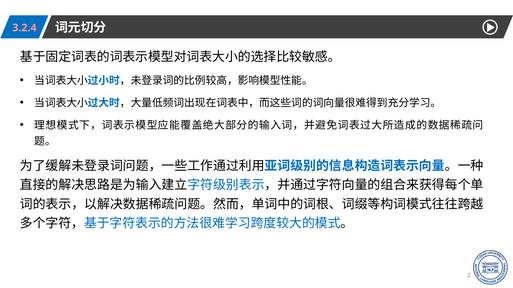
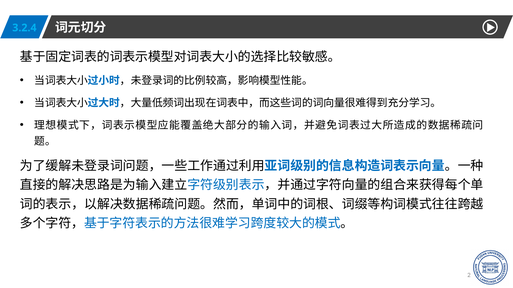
3.2.4 colour: pink -> light blue (24, 28)
